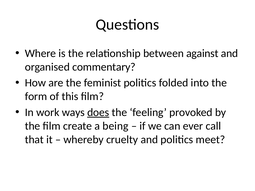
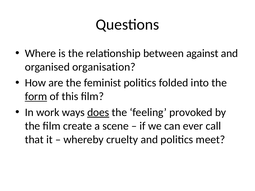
commentary: commentary -> organisation (104, 67)
form underline: none -> present (36, 97)
being: being -> scene (116, 126)
